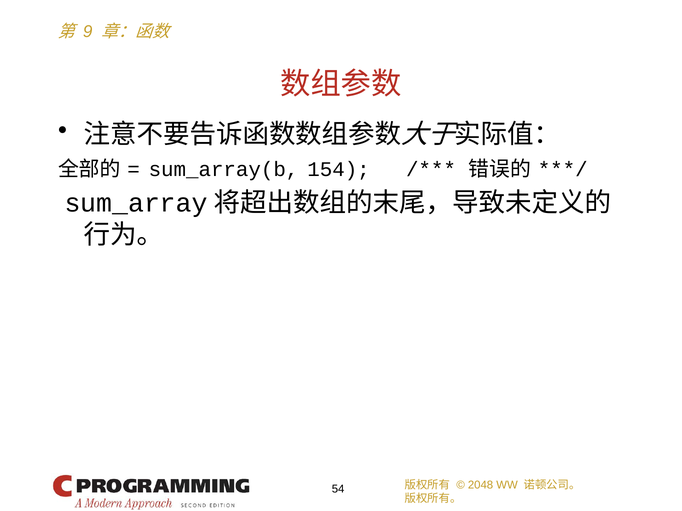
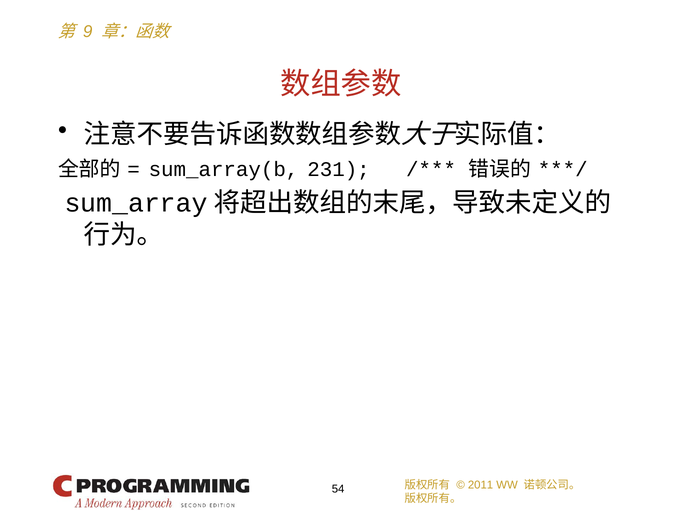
154: 154 -> 231 (339, 169)
2048: 2048 -> 2011 (481, 486)
